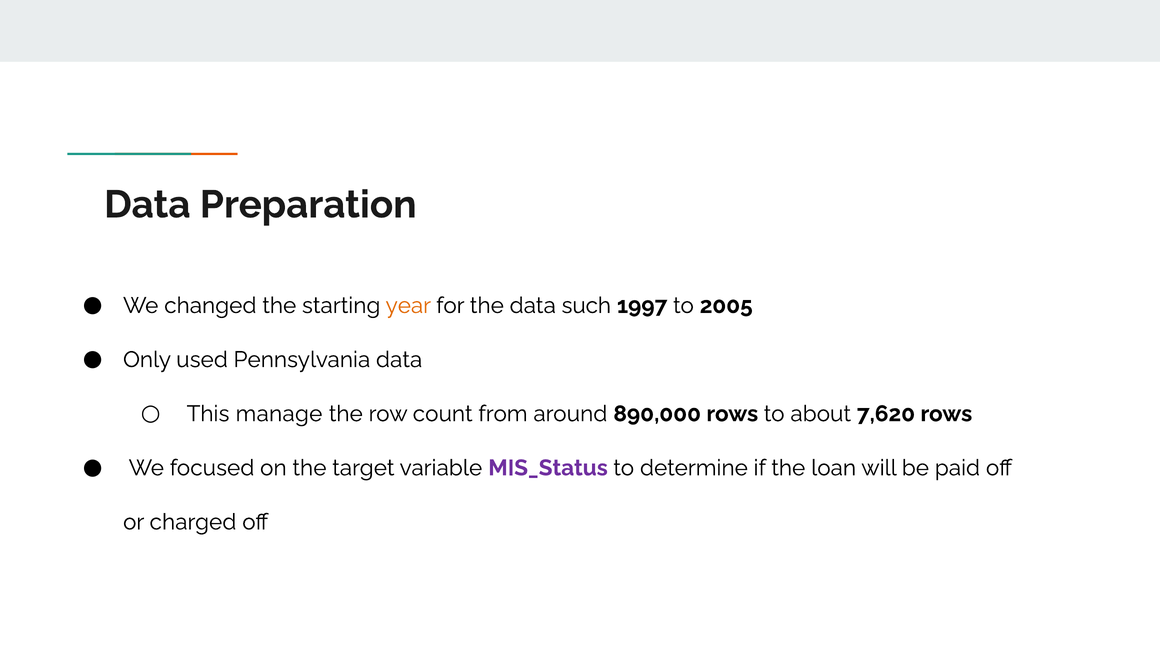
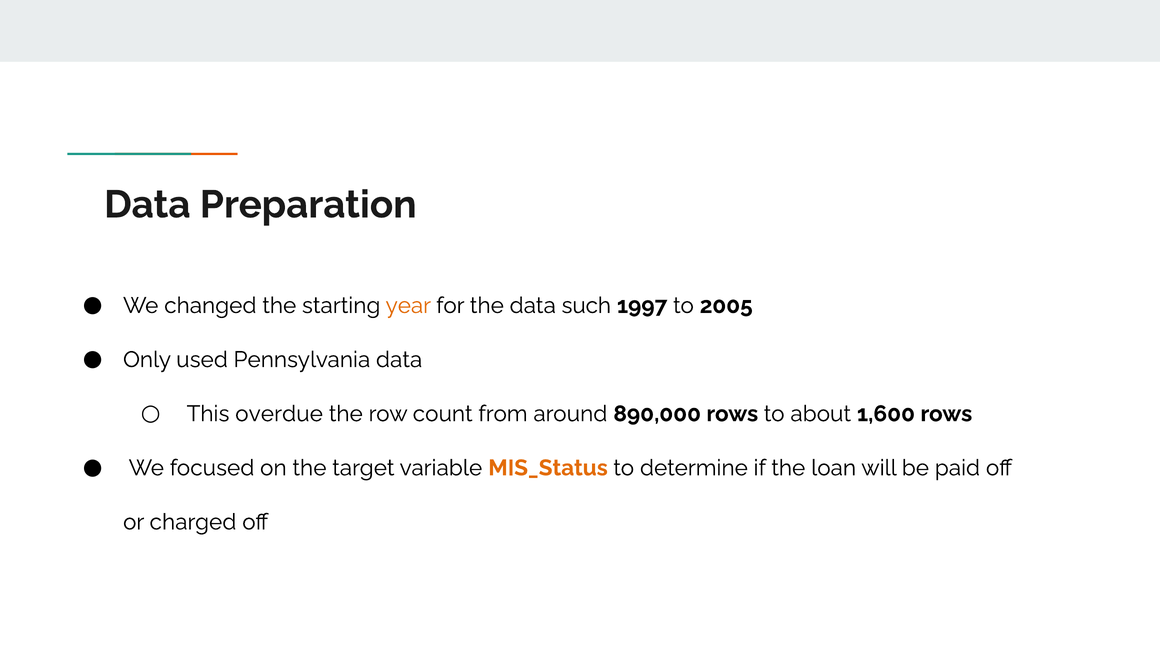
manage: manage -> overdue (279, 414)
7,620: 7,620 -> 1,600 (886, 414)
MIS_Status colour: purple -> orange (548, 468)
